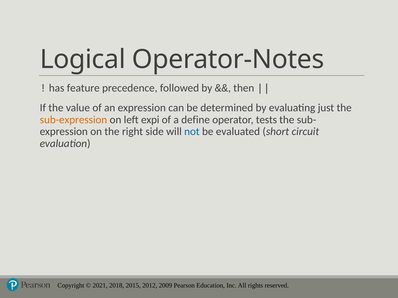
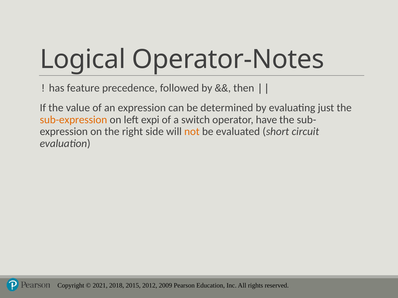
define: define -> switch (196, 120)
tests: tests -> have (266, 120)
not colour: blue -> orange (192, 132)
